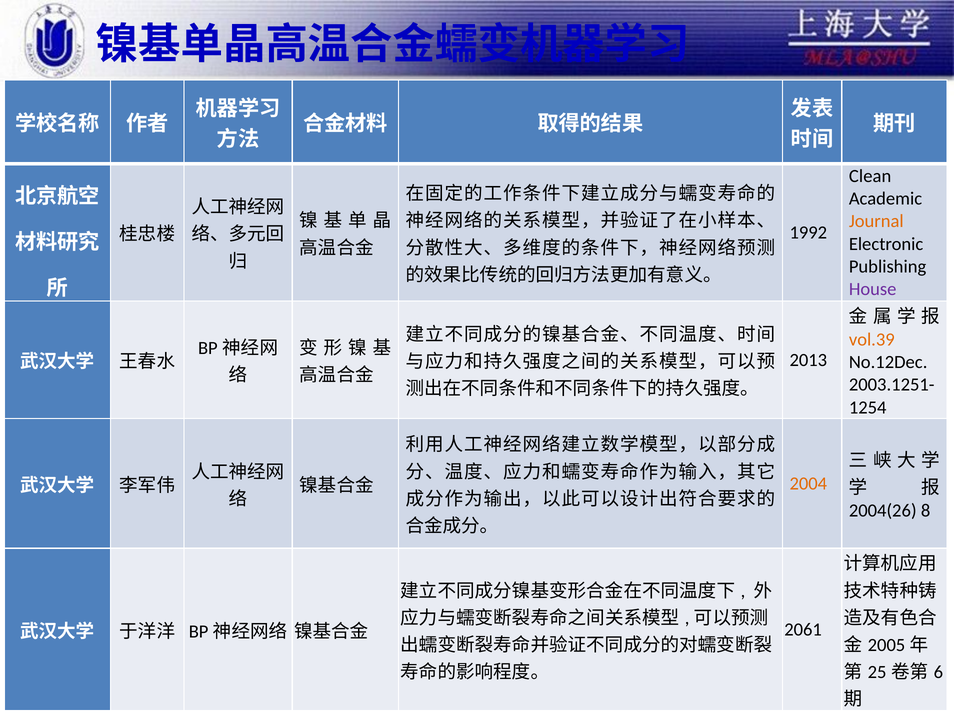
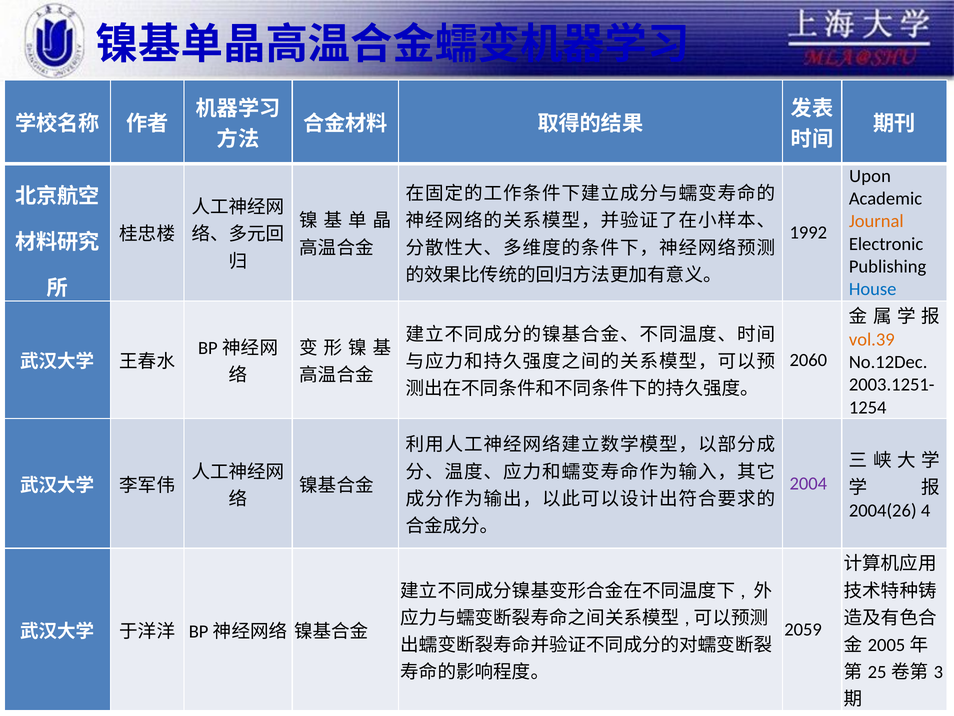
Clean: Clean -> Upon (870, 176)
House colour: purple -> blue (873, 289)
2013: 2013 -> 2060 (808, 360)
2004 colour: orange -> purple (808, 483)
8: 8 -> 4 (926, 510)
2061: 2061 -> 2059 (803, 629)
6: 6 -> 3 (938, 672)
